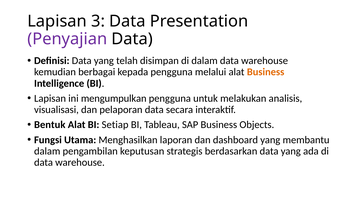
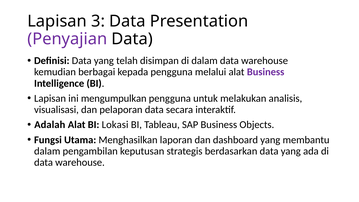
Business colour: orange -> purple (266, 72)
Bentuk: Bentuk -> Adalah (50, 125)
Setiap: Setiap -> Lokasi (115, 125)
